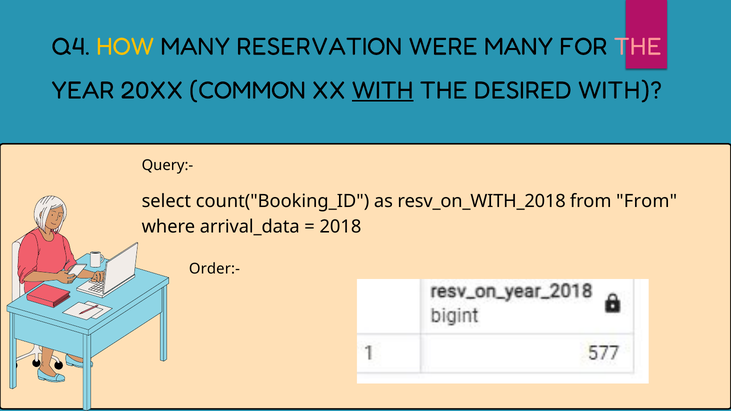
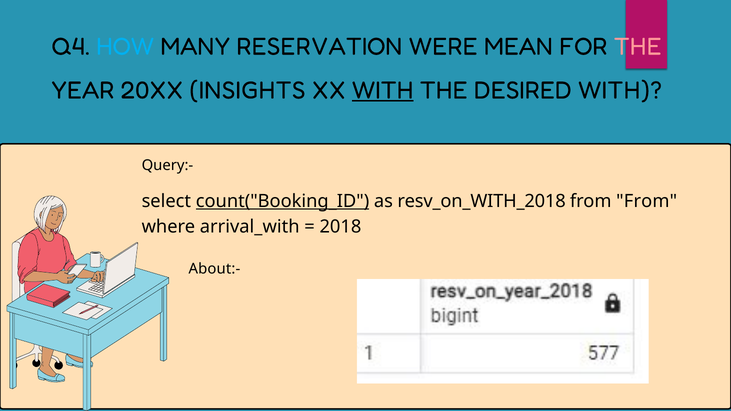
HOW colour: yellow -> light blue (125, 47)
WERE MANY: MANY -> MEAN (518, 47)
COMMON: COMMON -> INSIGHTS (247, 90)
count("Booking_ID underline: none -> present (283, 201)
arrival_data: arrival_data -> arrival_with (250, 227)
Order:-: Order:- -> About:- (214, 269)
